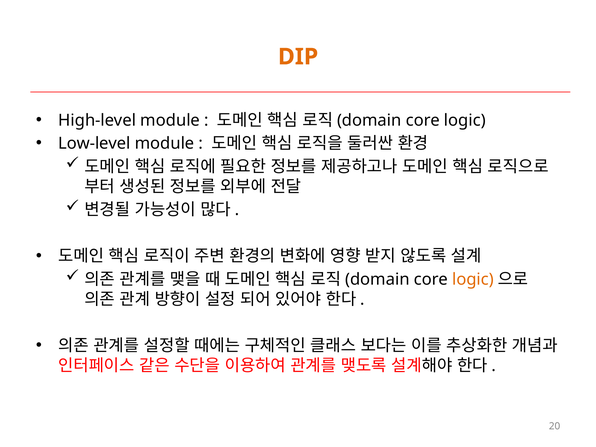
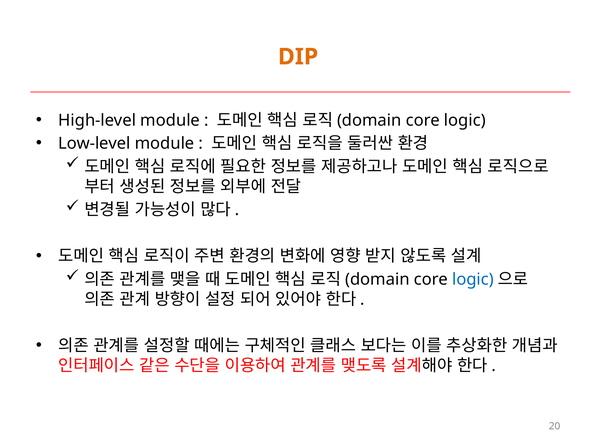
logic colour: orange -> blue (473, 279)
